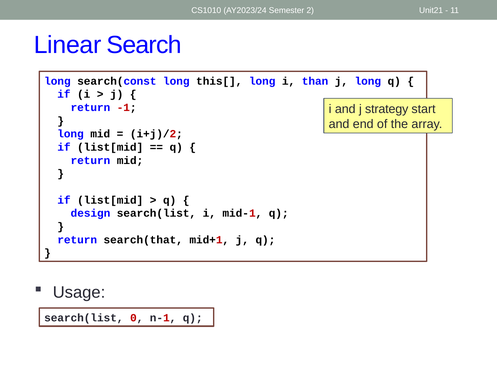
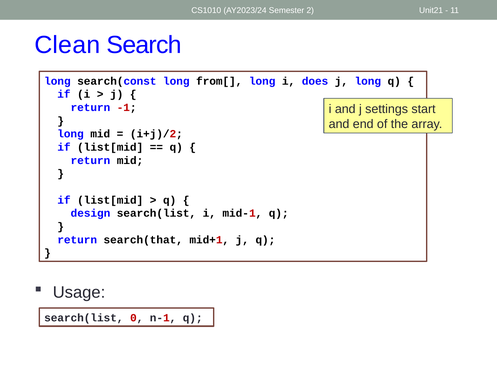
Linear: Linear -> Clean (67, 45)
this[: this[ -> from[ (219, 81)
than: than -> does (315, 81)
strategy: strategy -> settings (387, 109)
